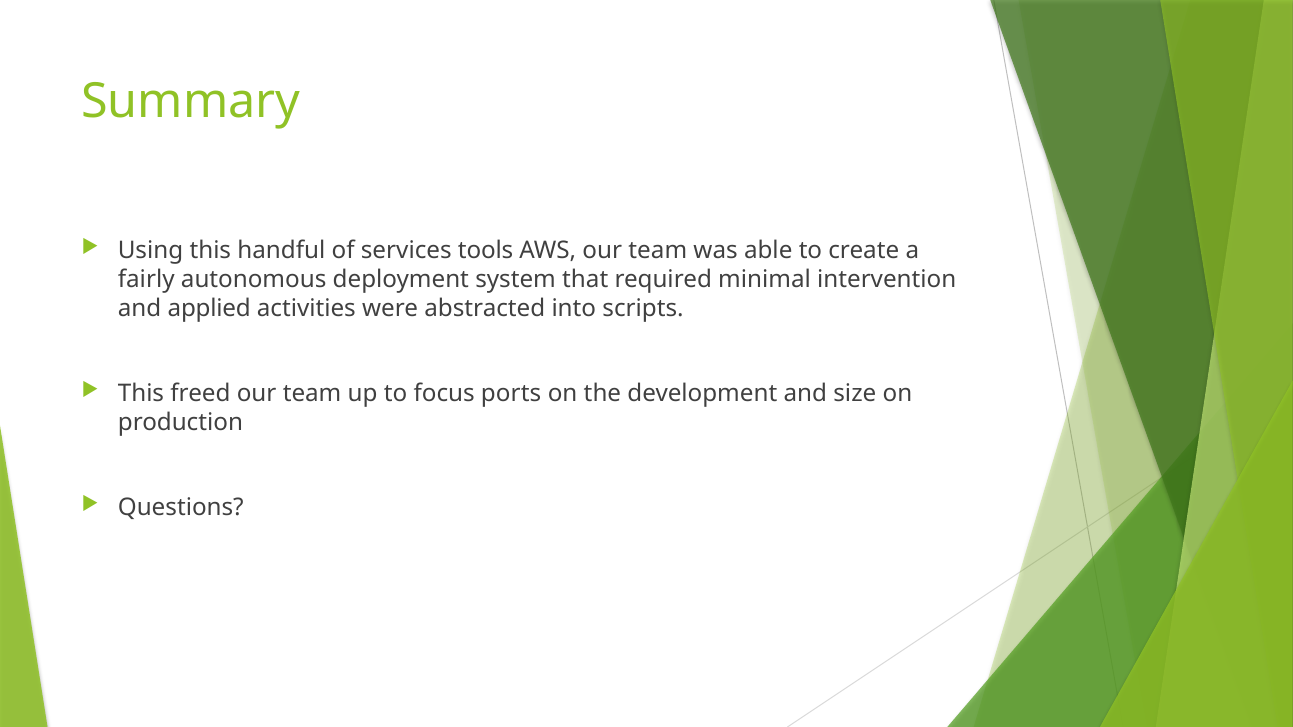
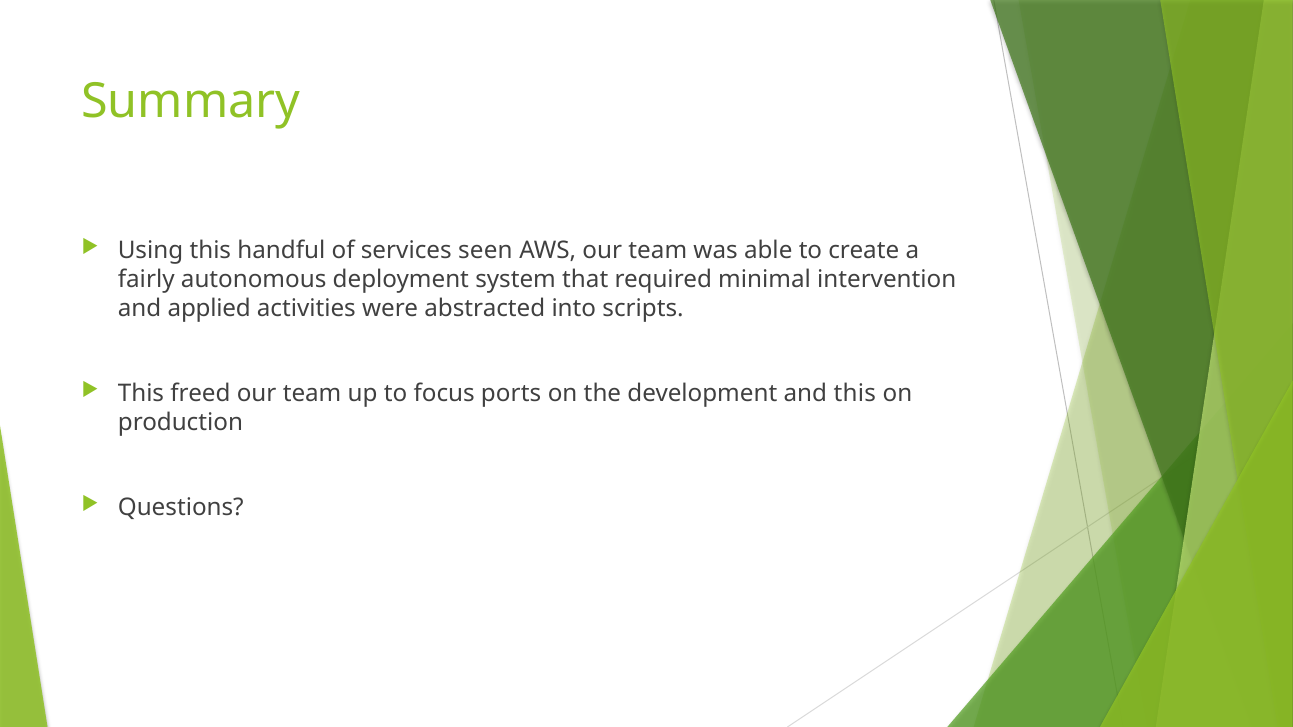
tools: tools -> seen (485, 250)
and size: size -> this (855, 394)
